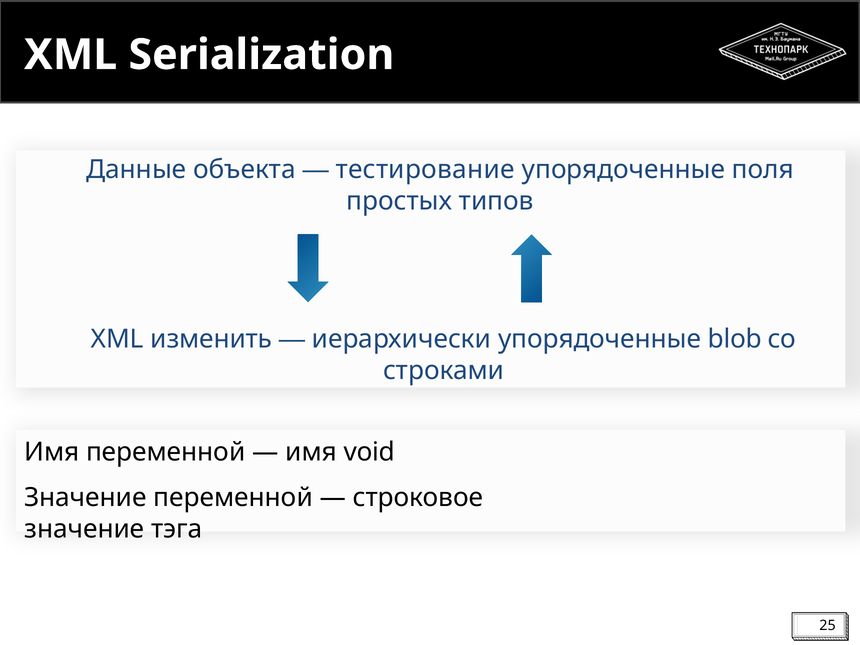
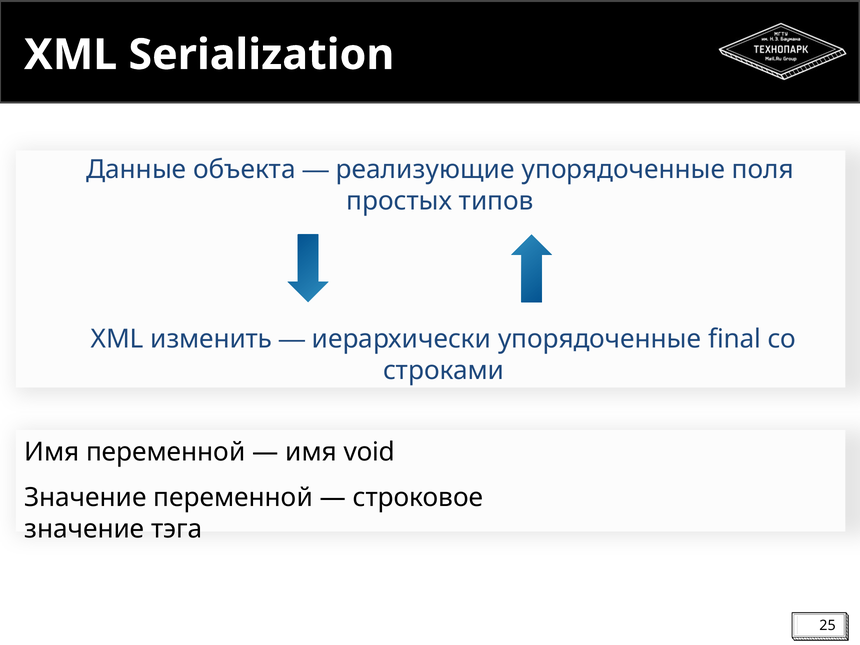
тестирование: тестирование -> реализующие (425, 170)
blob: blob -> final (735, 339)
